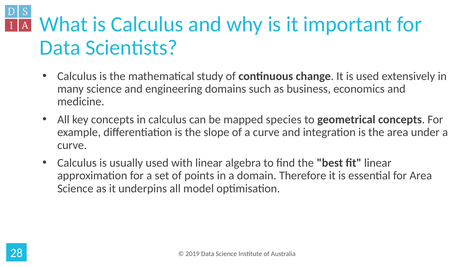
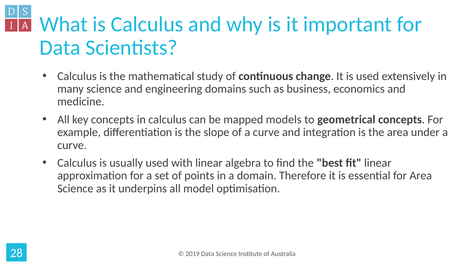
species: species -> models (284, 119)
